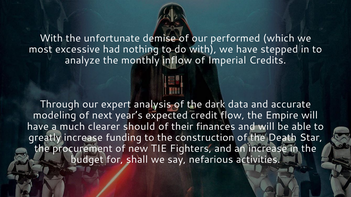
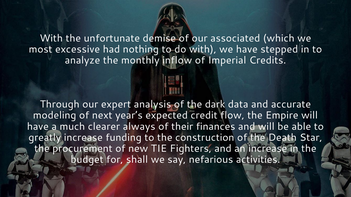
performed: performed -> associated (235, 38)
should: should -> always (139, 127)
